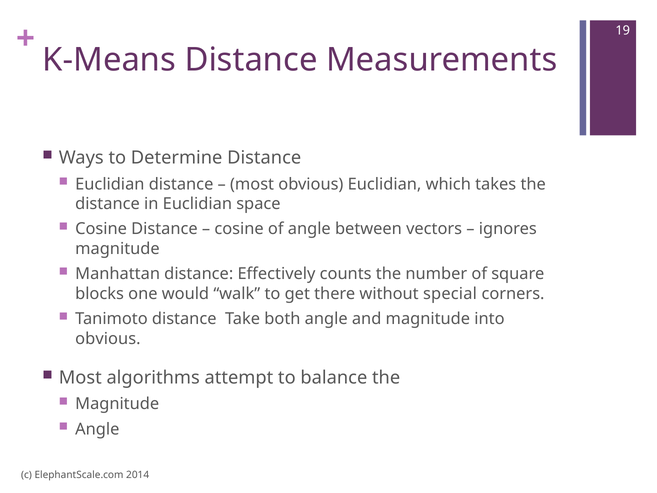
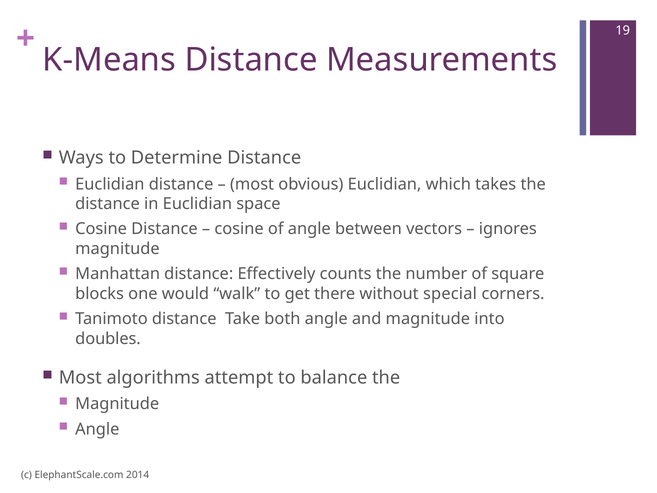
obvious: obvious -> doubles (108, 338)
